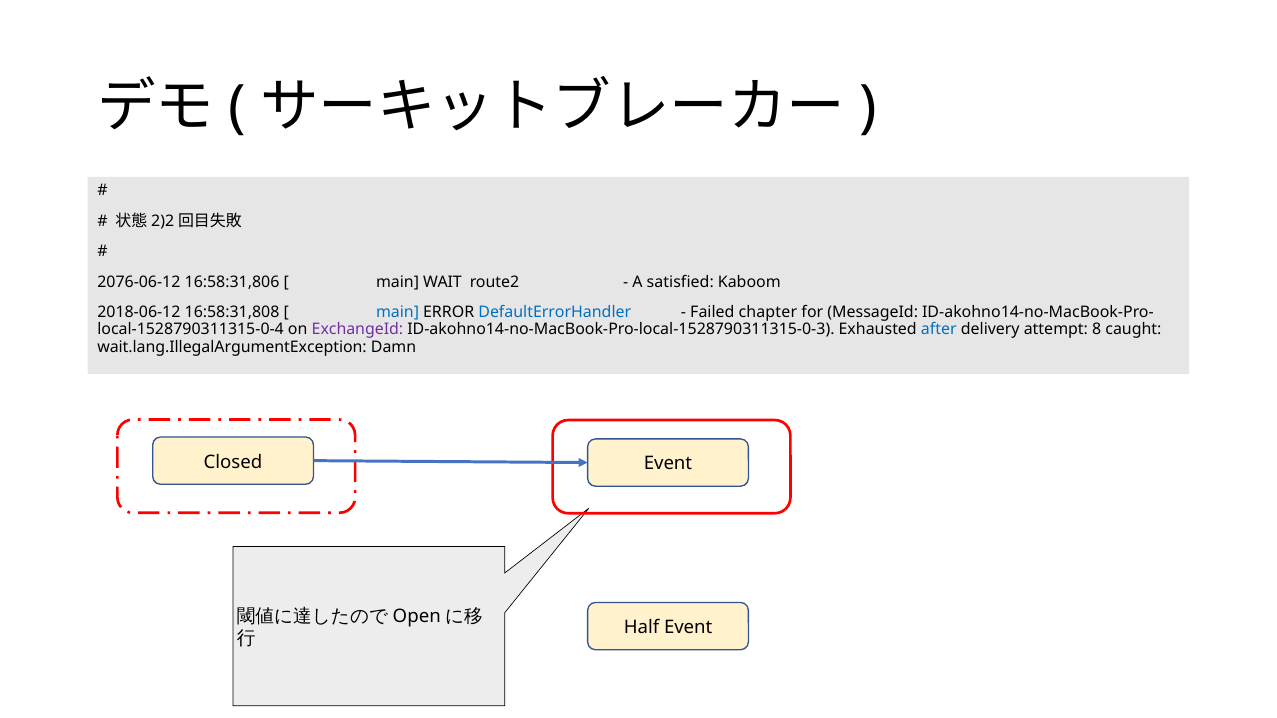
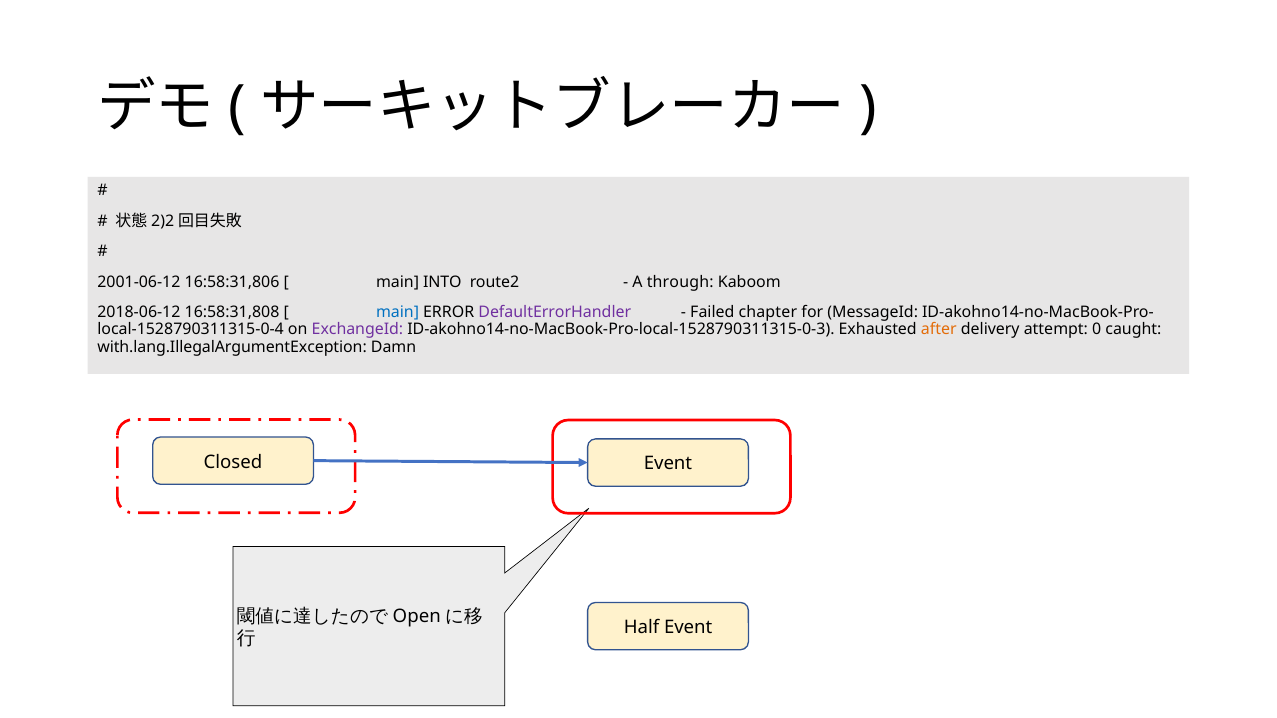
2076-06-12: 2076-06-12 -> 2001-06-12 (139, 282)
WAIT: WAIT -> INTO (442, 282)
satisfied: satisfied -> through (680, 282)
DefaultErrorHandler colour: blue -> purple (555, 313)
after colour: blue -> orange (939, 330)
8: 8 -> 0 (1097, 330)
wait.lang.IllegalArgumentException: wait.lang.IllegalArgumentException -> with.lang.IllegalArgumentException (232, 347)
